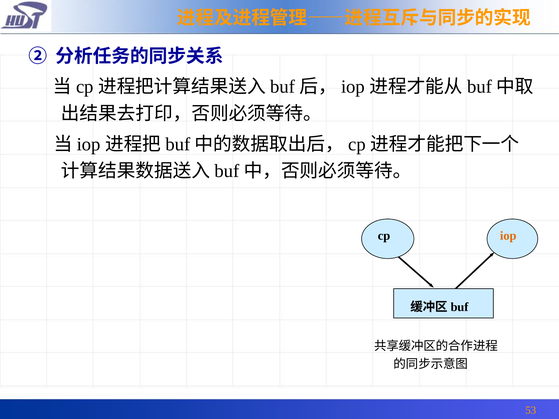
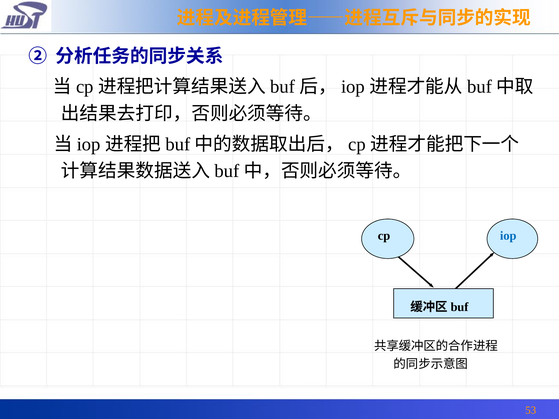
iop colour: orange -> blue (508, 236)
